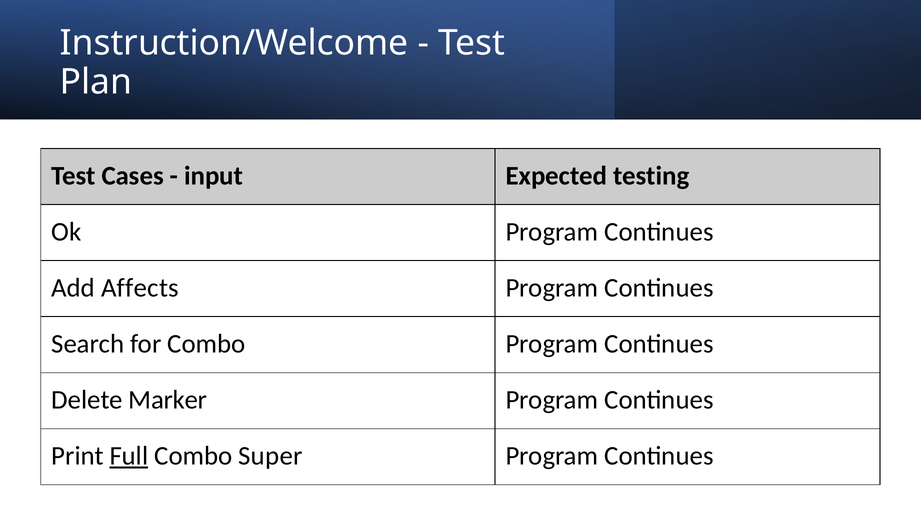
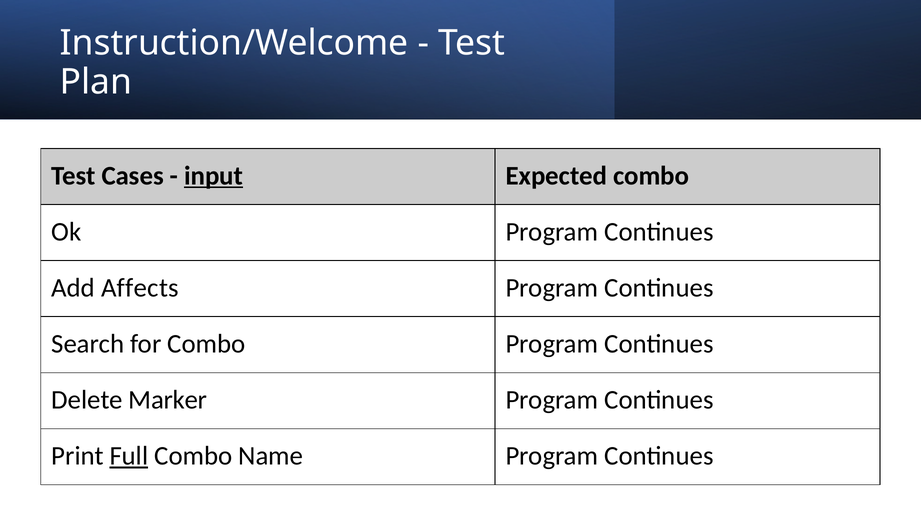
input underline: none -> present (214, 176)
Expected testing: testing -> combo (651, 176)
Super: Super -> Name (271, 456)
